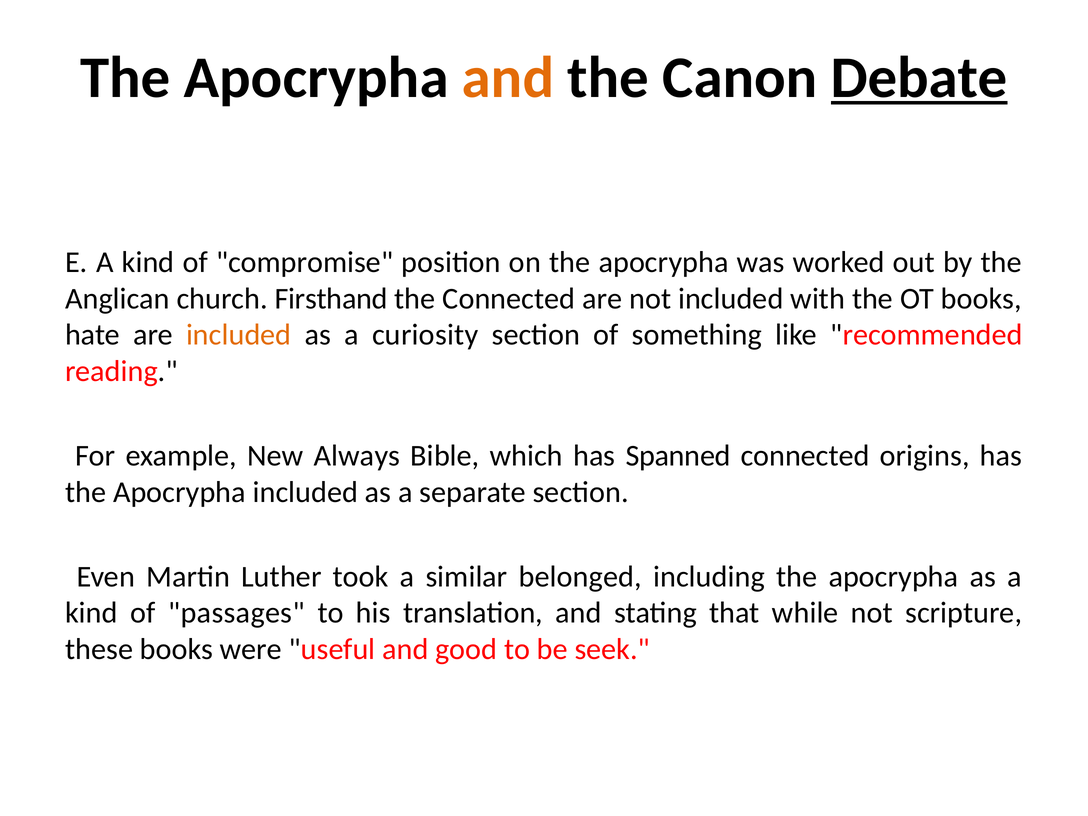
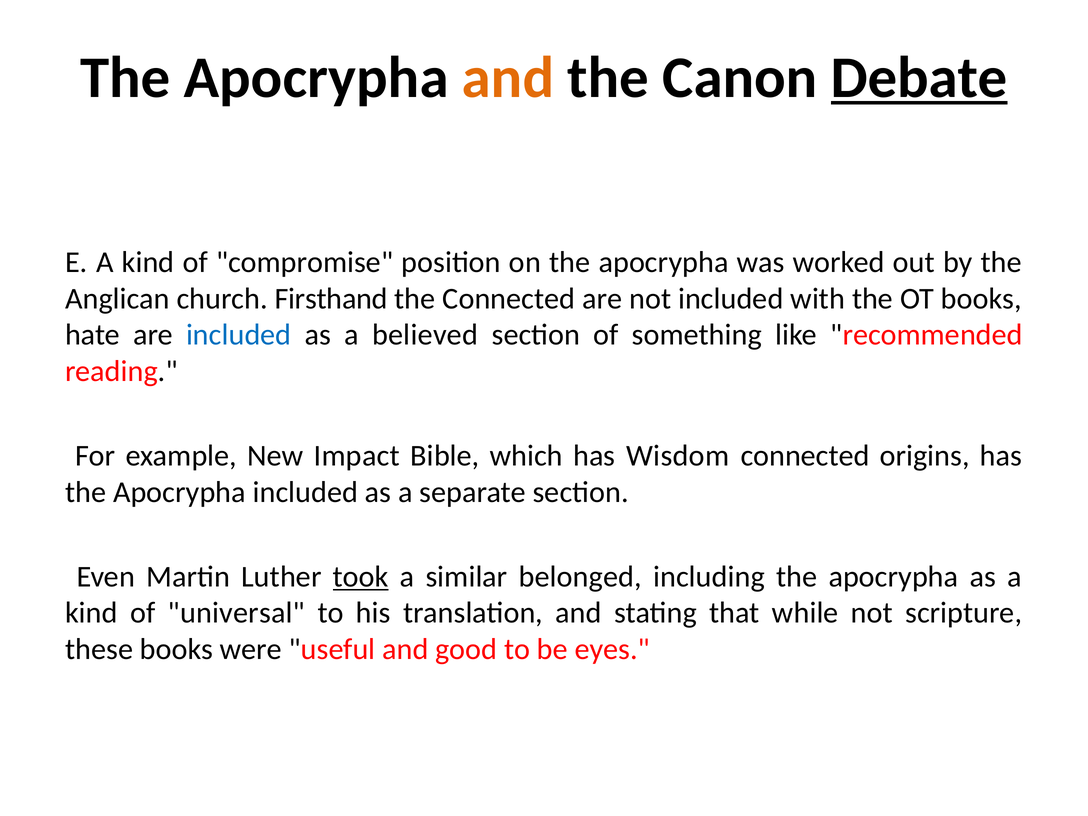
included colour: orange -> blue (239, 335)
curiosity: curiosity -> believed (425, 335)
Always: Always -> Impact (357, 456)
Spanned: Spanned -> Wisdom (678, 456)
took underline: none -> present (361, 577)
passages: passages -> universal (236, 613)
seek: seek -> eyes (612, 649)
